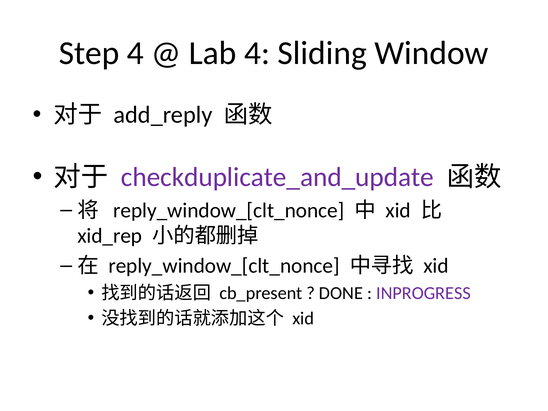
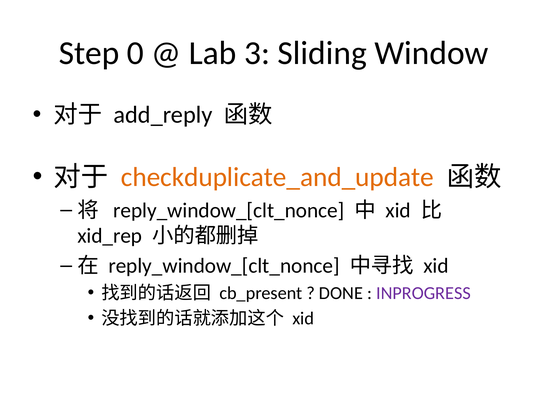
Step 4: 4 -> 0 (135, 53)
Lab 4: 4 -> 3 (257, 53)
checkduplicate_and_update colour: purple -> orange (277, 177)
